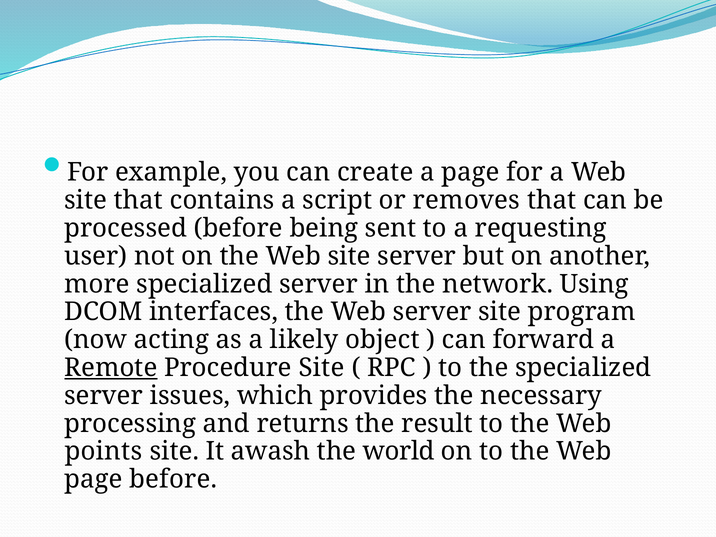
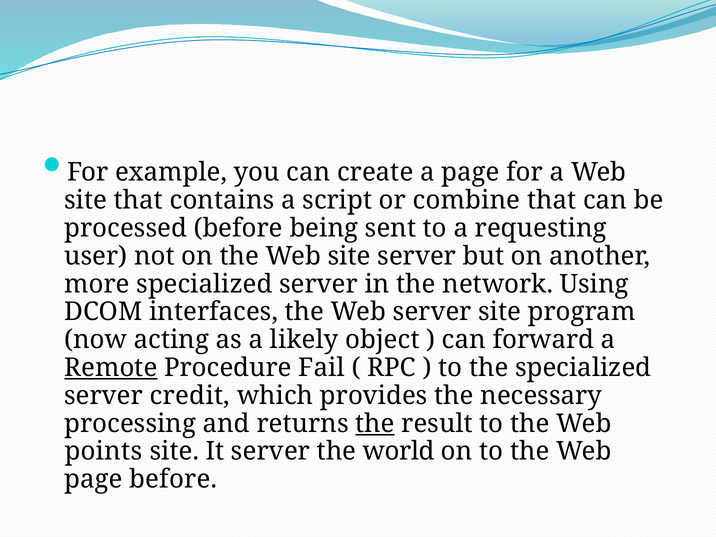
removes: removes -> combine (467, 200)
Procedure Site: Site -> Fail (322, 368)
issues: issues -> credit (190, 396)
the underline: none -> present (375, 424)
It awash: awash -> server (271, 451)
